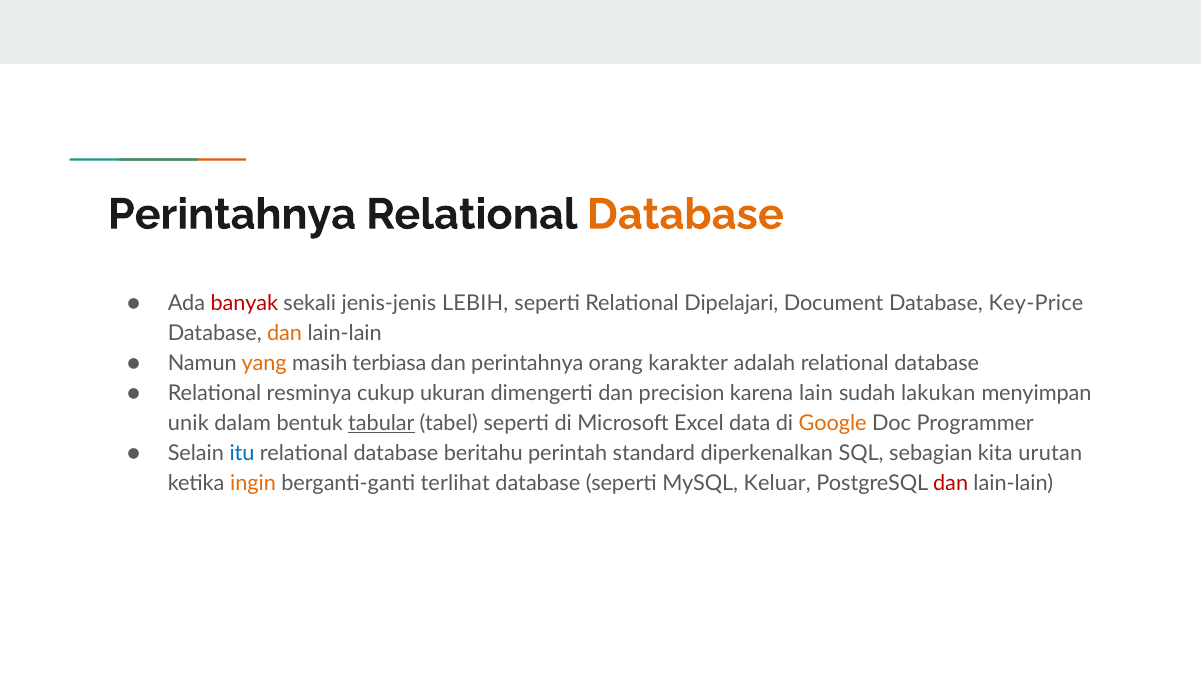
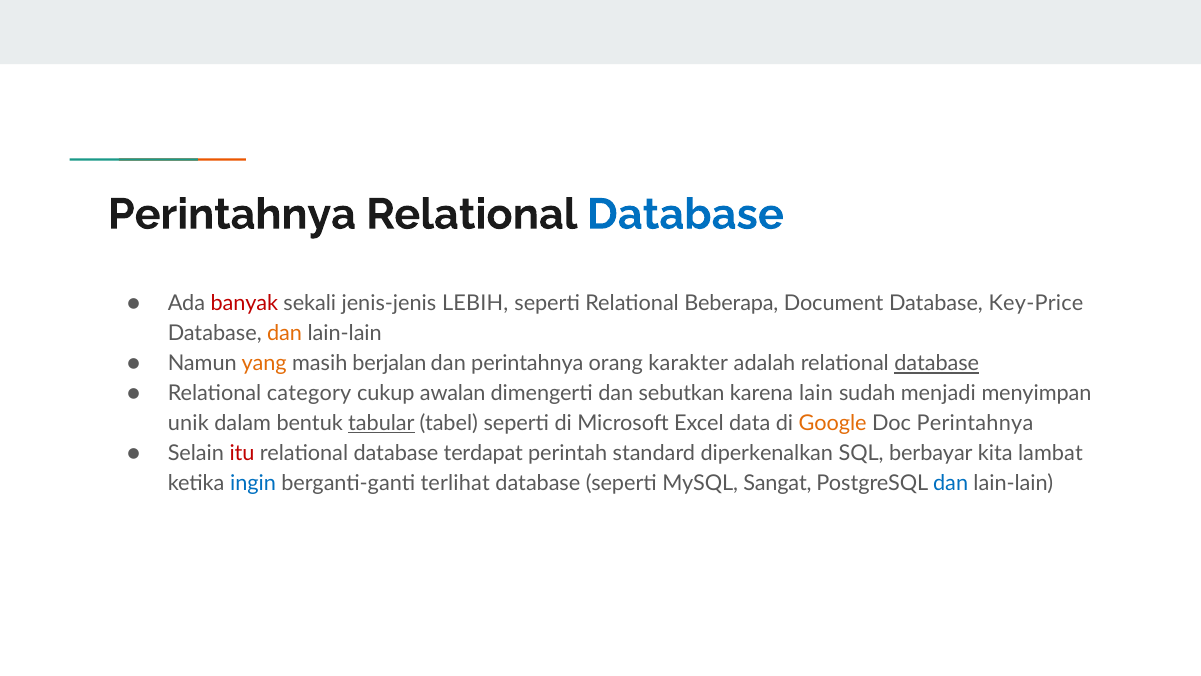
Database colour: orange -> blue (685, 214)
Dipelajari: Dipelajari -> Beberapa (731, 303)
terbiasa: terbiasa -> berjalan (389, 363)
database underline: none -> present (937, 363)
resminya: resminya -> category (309, 393)
ukuran: ukuran -> awalan (453, 393)
precision: precision -> sebutkan (682, 393)
lakukan: lakukan -> menjadi (938, 393)
Doc Programmer: Programmer -> Perintahnya (975, 423)
itu colour: blue -> red (242, 453)
beritahu: beritahu -> terdapat (483, 453)
sebagian: sebagian -> berbayar (931, 453)
urutan: urutan -> lambat (1050, 453)
ingin colour: orange -> blue (253, 483)
Keluar: Keluar -> Sangat (777, 483)
dan colour: red -> blue (951, 483)
